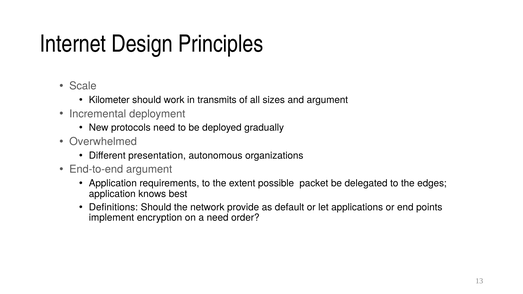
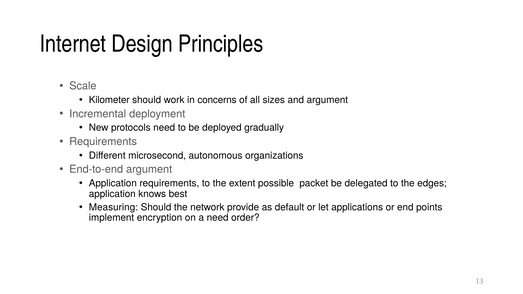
transmits: transmits -> concerns (217, 100)
Overwhelmed: Overwhelmed -> Requirements (103, 142)
presentation: presentation -> microsecond (157, 156)
Definitions: Definitions -> Measuring (113, 207)
